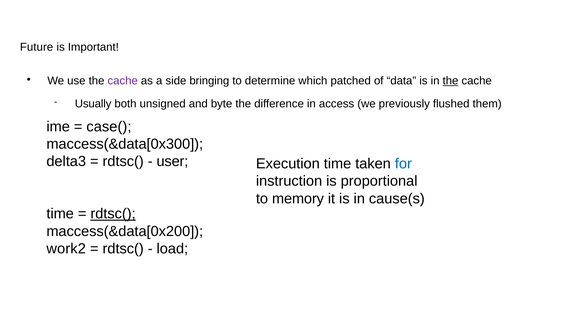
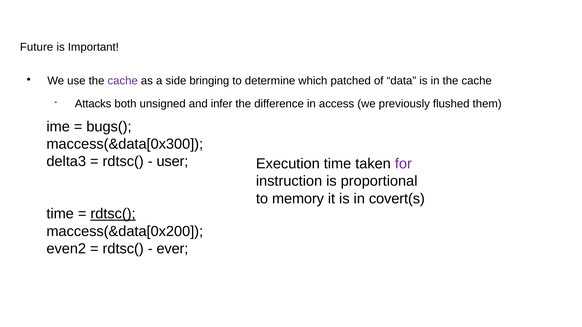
the underline: present -> none (451, 81)
Usually: Usually -> Attacks (93, 104)
byte: byte -> infer (222, 104)
case(: case( -> bugs( (109, 127)
for colour: blue -> purple (403, 164)
cause(s: cause(s -> covert(s (397, 199)
work2: work2 -> even2 (66, 249)
load: load -> ever (172, 249)
